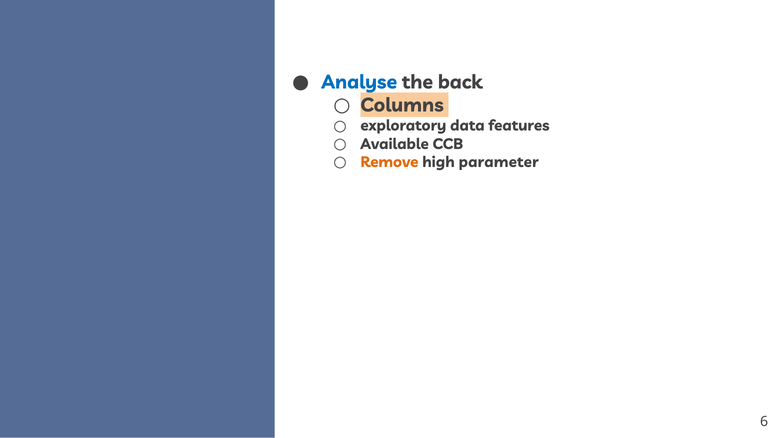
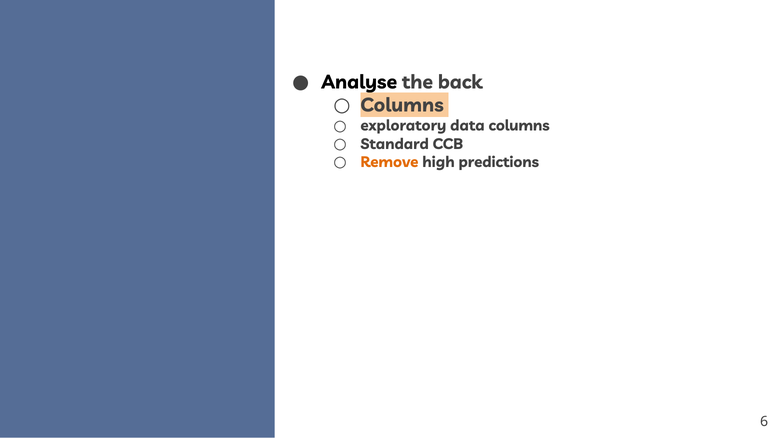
Analyse colour: blue -> black (359, 82)
data features: features -> columns (519, 126)
Available: Available -> Standard (395, 144)
parameter: parameter -> predictions (499, 162)
